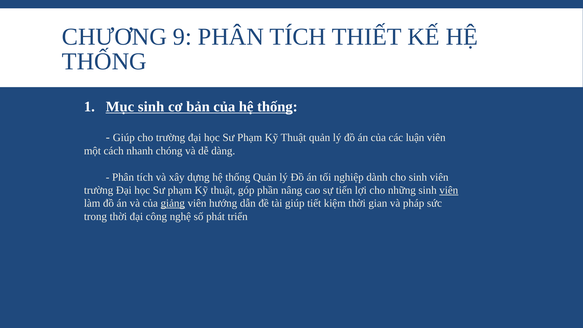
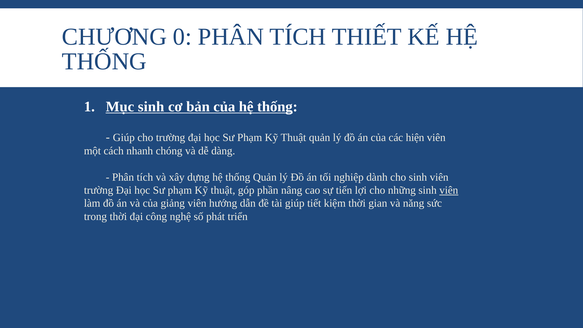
9: 9 -> 0 (182, 37)
luận: luận -> hiện (415, 137)
giảng underline: present -> none (173, 203)
pháp: pháp -> năng (414, 203)
